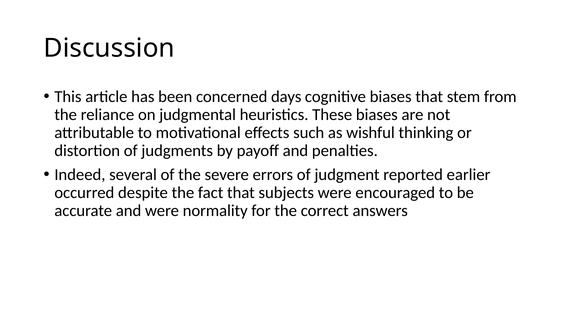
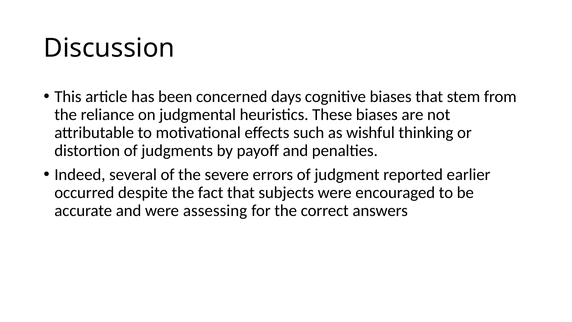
normality: normality -> assessing (215, 211)
